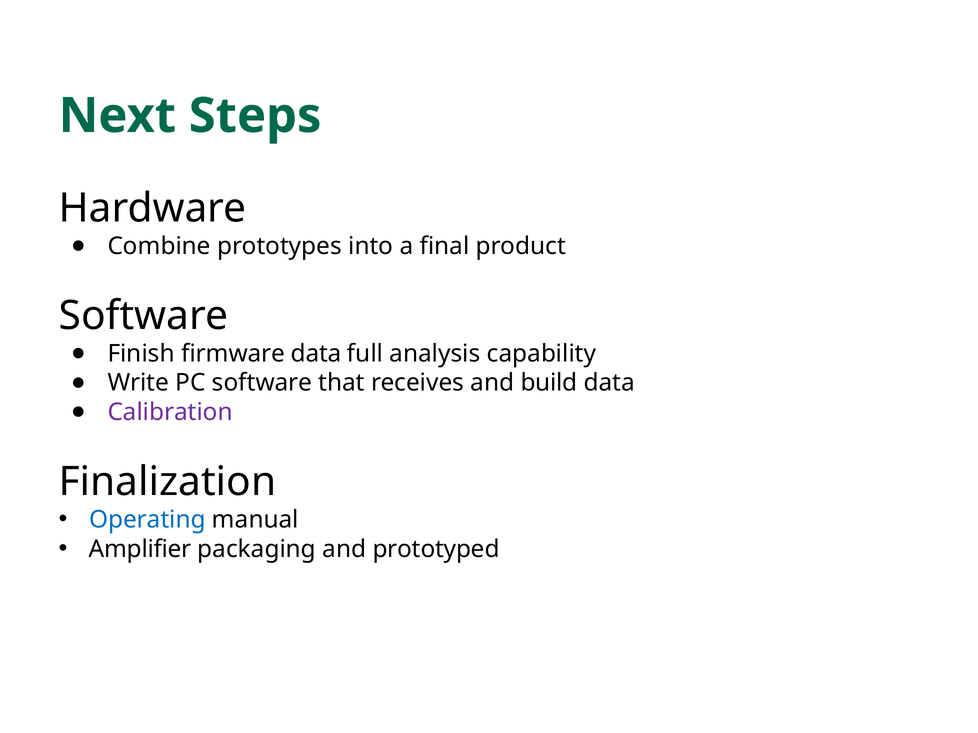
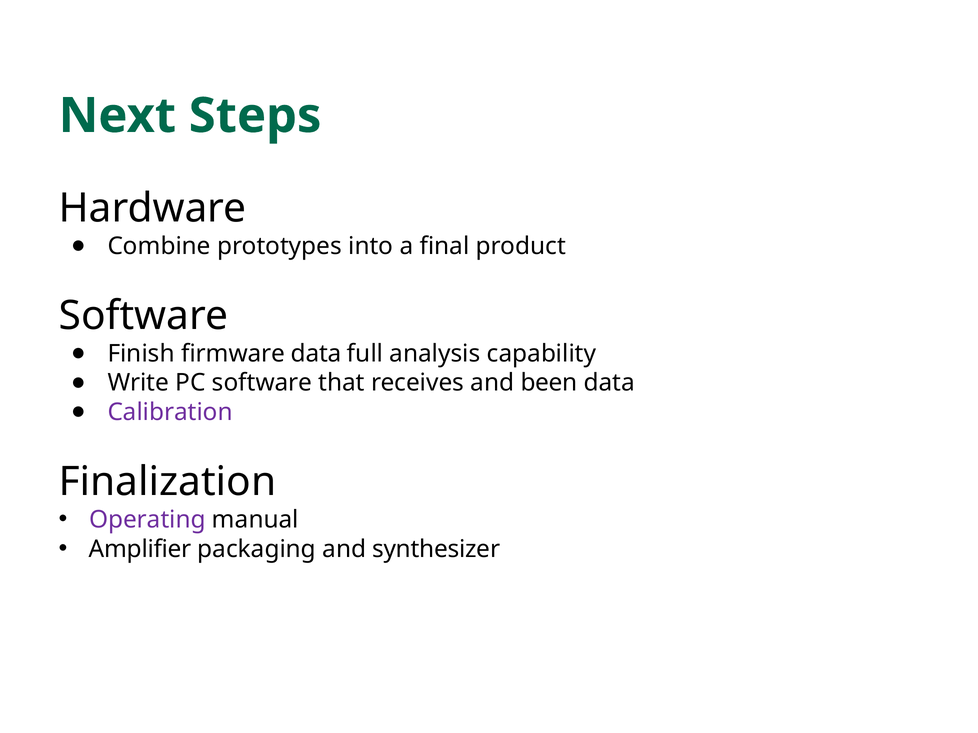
build: build -> been (549, 383)
Operating colour: blue -> purple (147, 520)
prototyped: prototyped -> synthesizer (436, 549)
